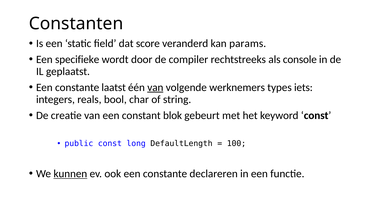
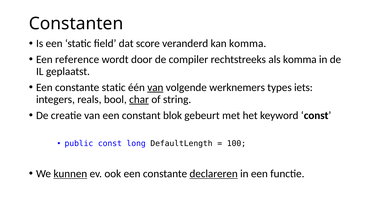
kan params: params -> komma (248, 43)
specifieke: specifieke -> reference (77, 59)
als console: console -> komma (300, 59)
constante laatst: laatst -> static (114, 87)
char underline: none -> present (139, 99)
declareren underline: none -> present (214, 174)
